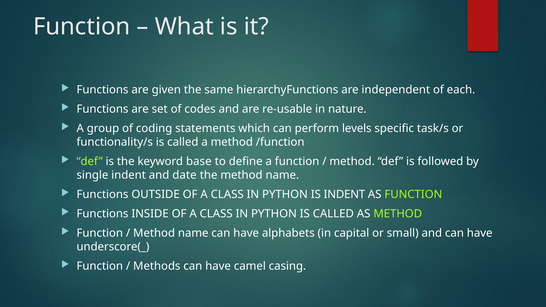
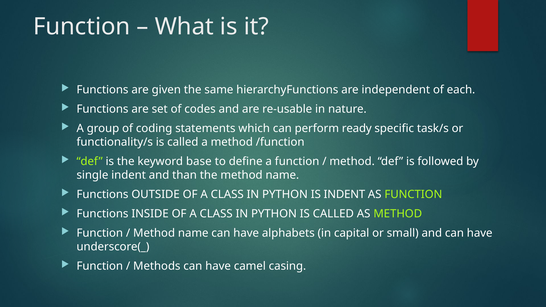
levels: levels -> ready (357, 128)
date: date -> than (185, 175)
